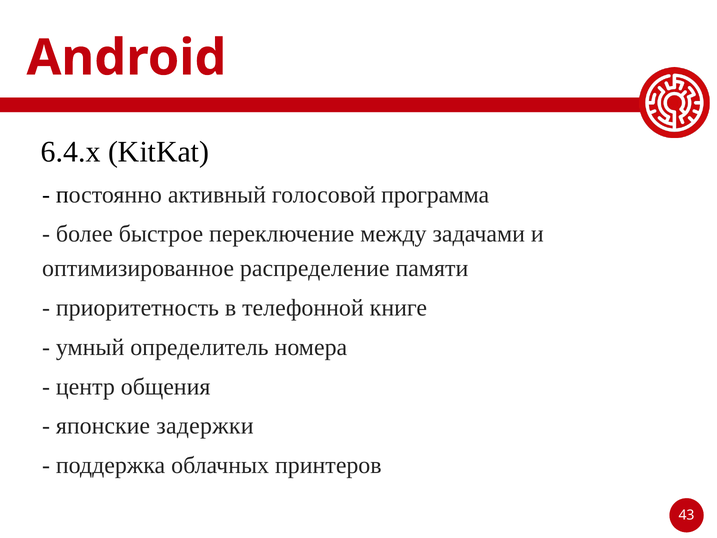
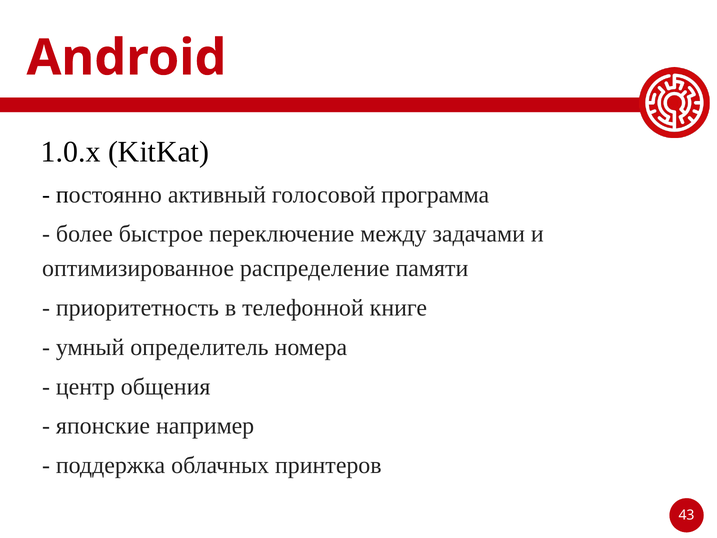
6.4.x: 6.4.x -> 1.0.x (71, 152)
задержки: задержки -> например (205, 426)
